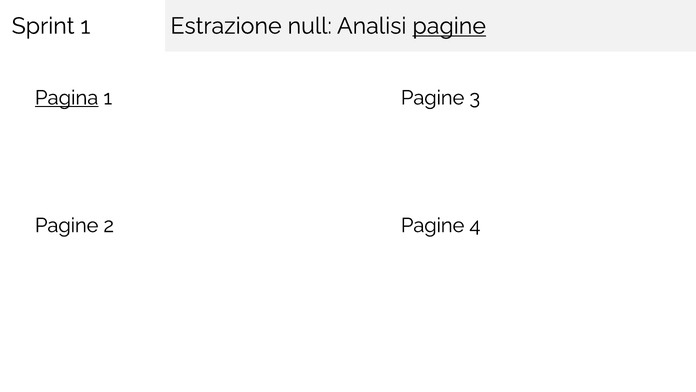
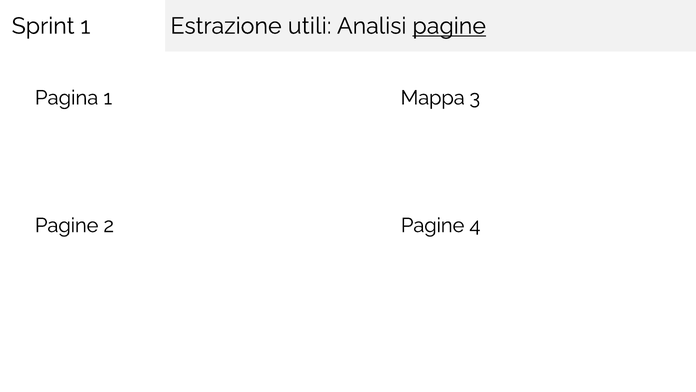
null: null -> utili (310, 26)
Pagina underline: present -> none (67, 98)
Pagine: Pagine -> Mappa (433, 98)
